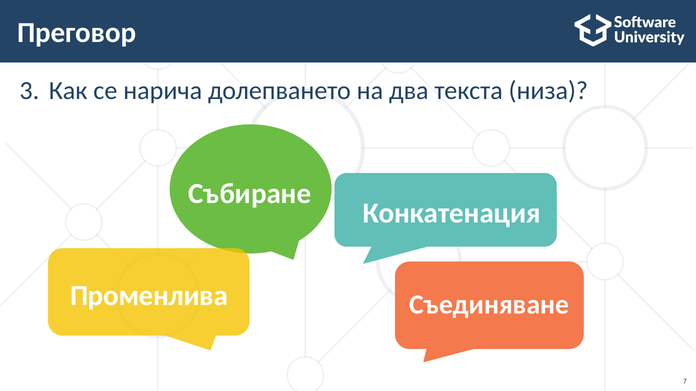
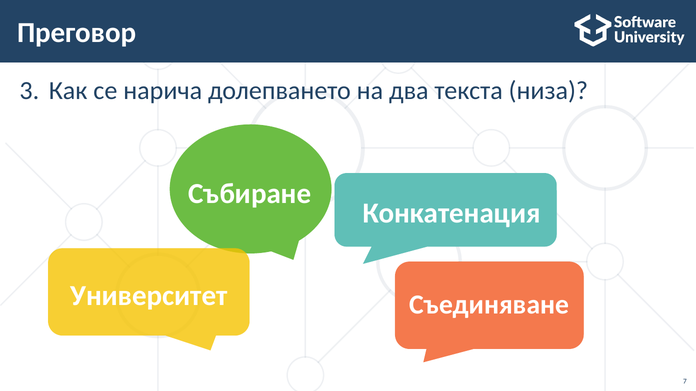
Променлива: Променлива -> Университет (149, 296)
